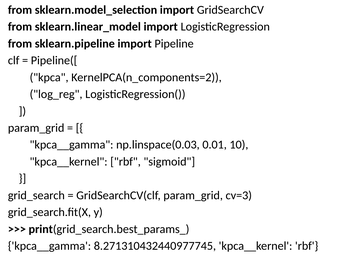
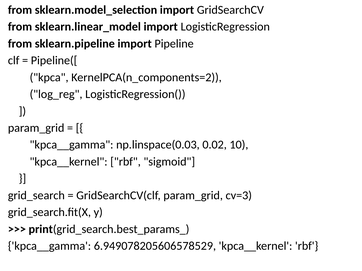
0.01: 0.01 -> 0.02 (215, 145)
8.271310432440977745: 8.271310432440977745 -> 6.949078205606578529 (155, 246)
